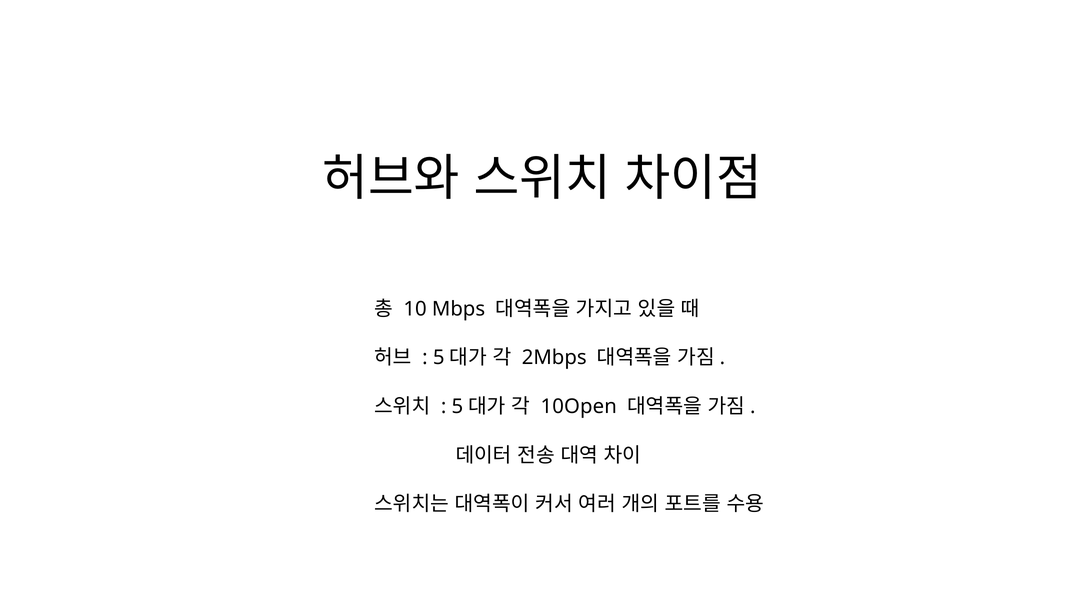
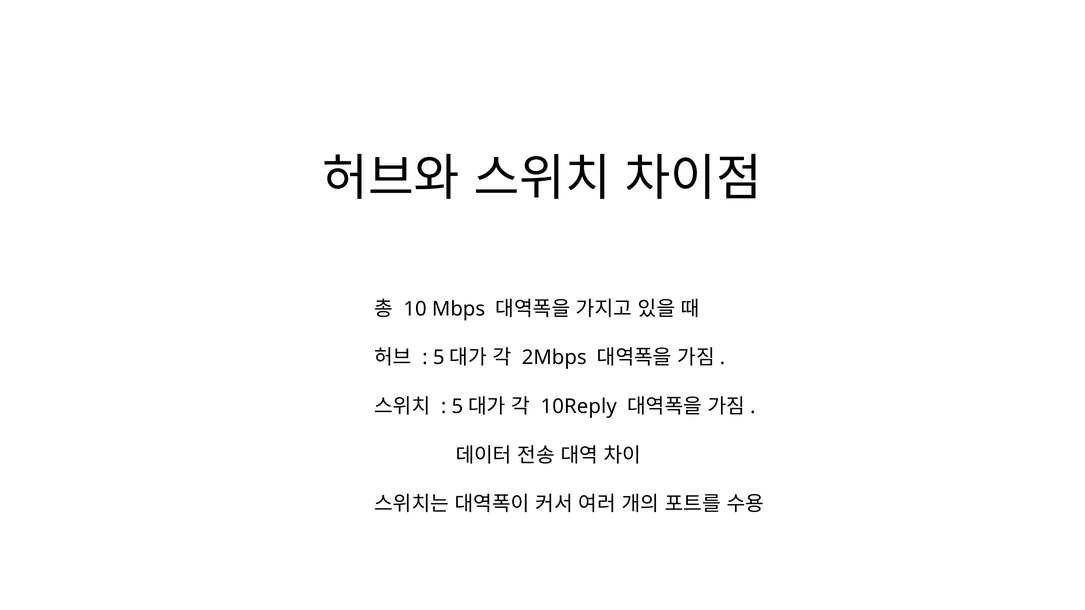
10Open: 10Open -> 10Reply (579, 407)
